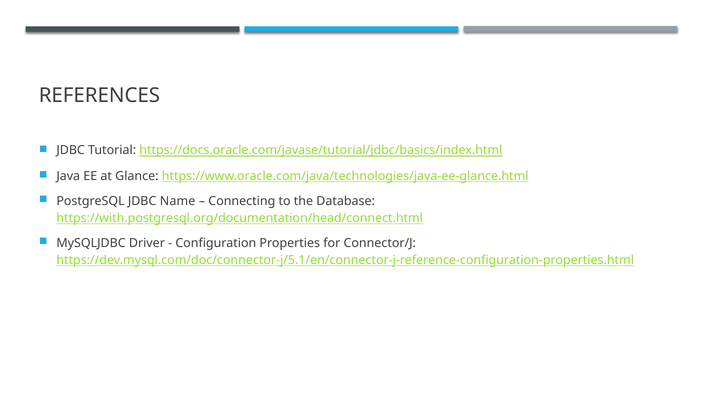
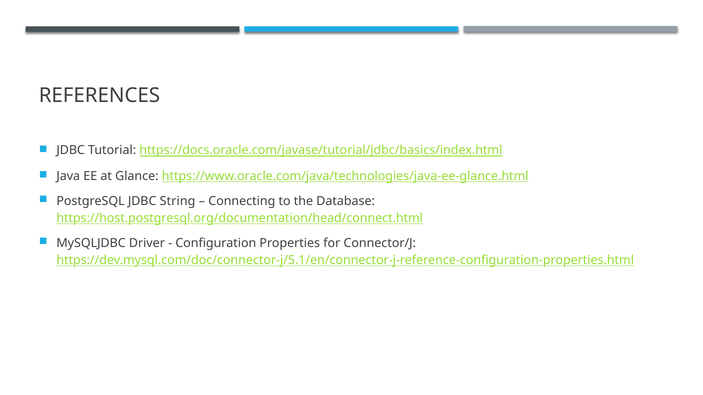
Name: Name -> String (178, 202)
https://with.postgresql.org/documentation/head/connect.html: https://with.postgresql.org/documentation/head/connect.html -> https://host.postgresql.org/documentation/head/connect.html (240, 218)
